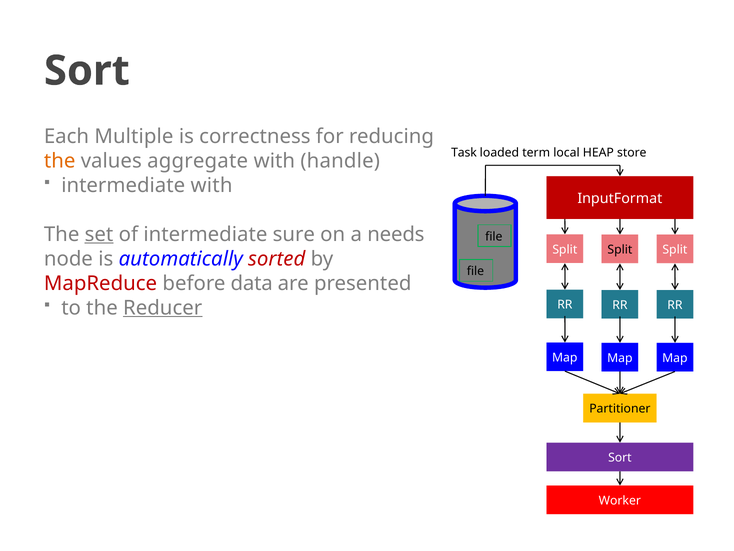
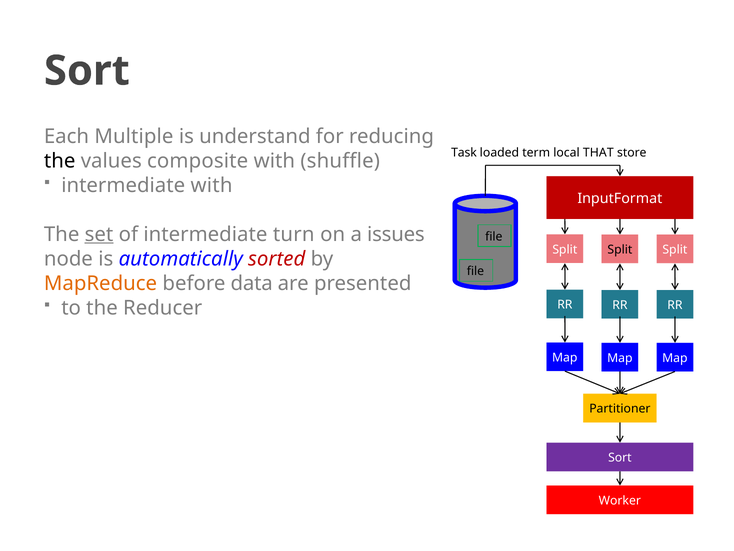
correctness: correctness -> understand (255, 136)
HEAP: HEAP -> THAT (598, 152)
the colour: orange -> black (60, 161)
aggregate: aggregate -> composite (198, 161)
handle: handle -> shuffle (340, 161)
sure: sure -> turn (294, 234)
needs: needs -> issues (396, 234)
MapReduce colour: red -> orange (101, 283)
Reducer underline: present -> none (163, 308)
